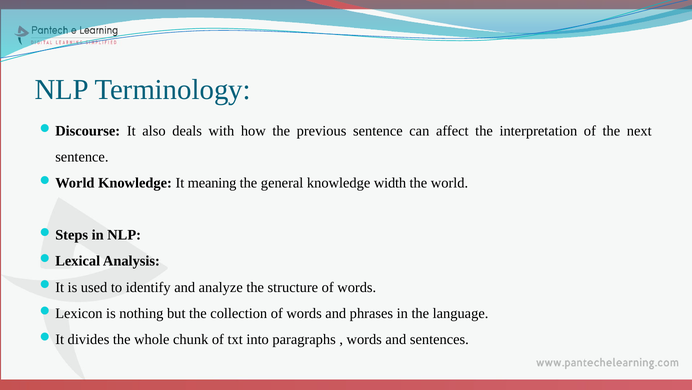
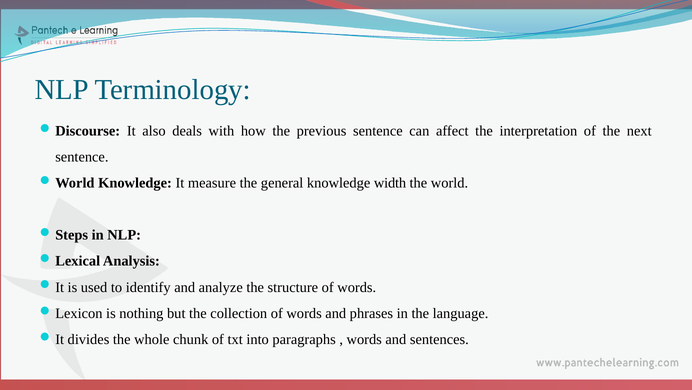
meaning: meaning -> measure (212, 183)
